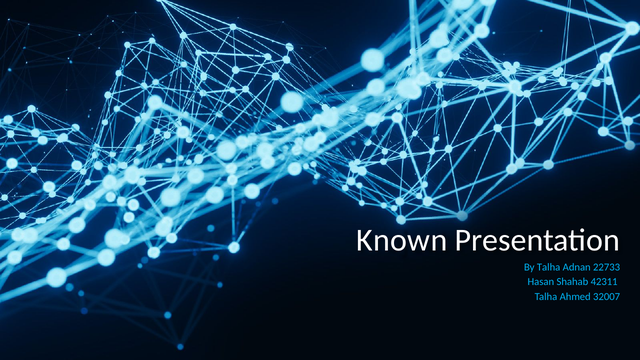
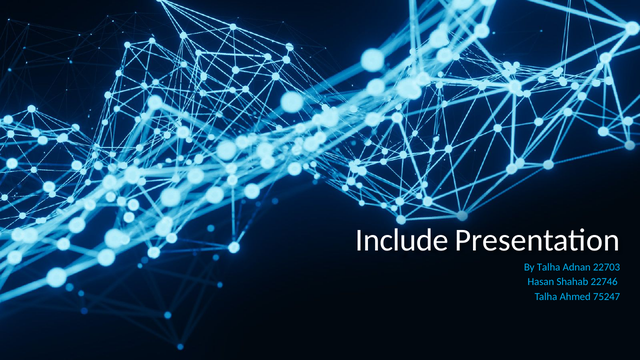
Known: Known -> Include (402, 240)
22733: 22733 -> 22703 (607, 267)
42311: 42311 -> 22746 (604, 282)
32007: 32007 -> 75247 (607, 297)
